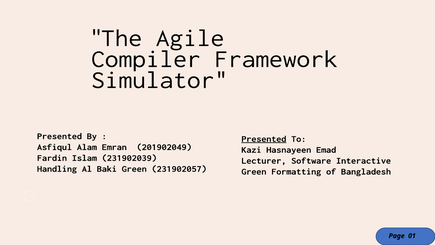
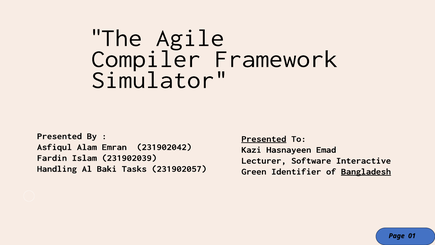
201902049: 201902049 -> 231902042 (164, 147)
Baki Green: Green -> Tasks (134, 169)
Formatting: Formatting -> Identifier (296, 171)
Bangladesh underline: none -> present (366, 171)
